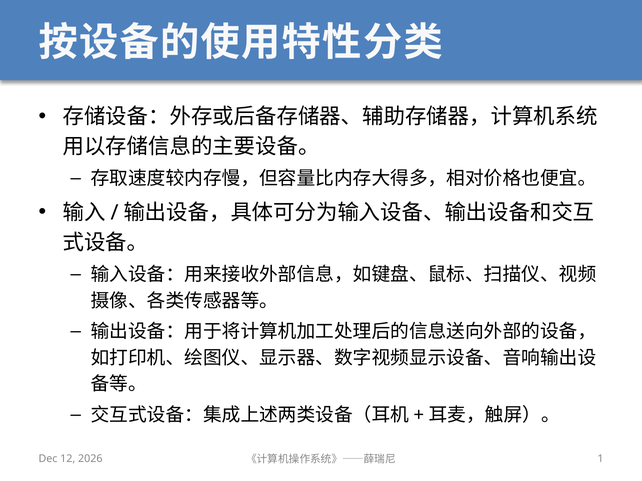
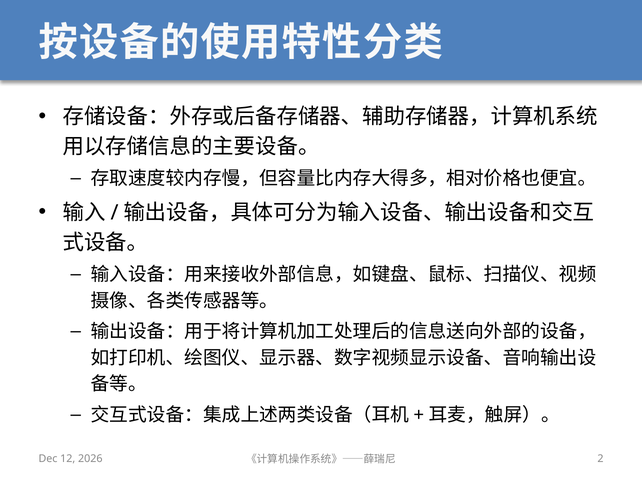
1: 1 -> 2 (600, 459)
